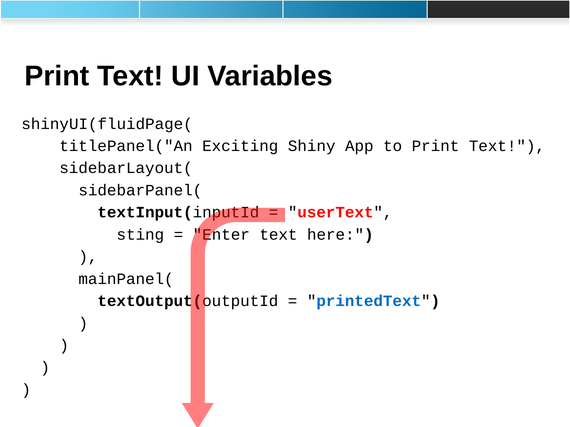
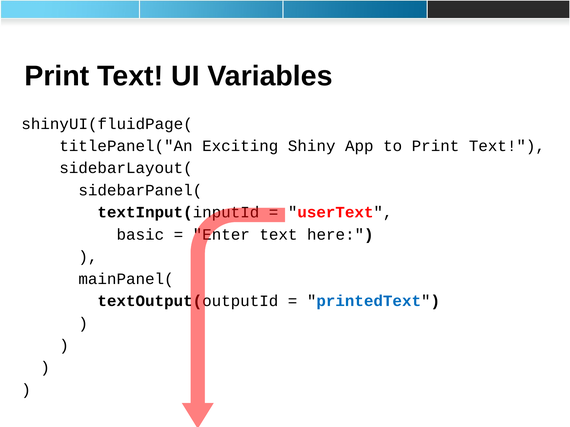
sting: sting -> basic (140, 235)
